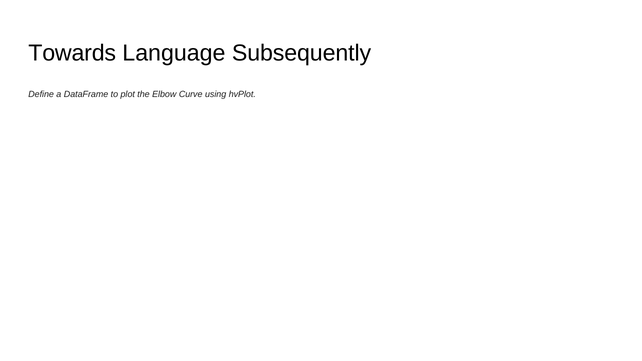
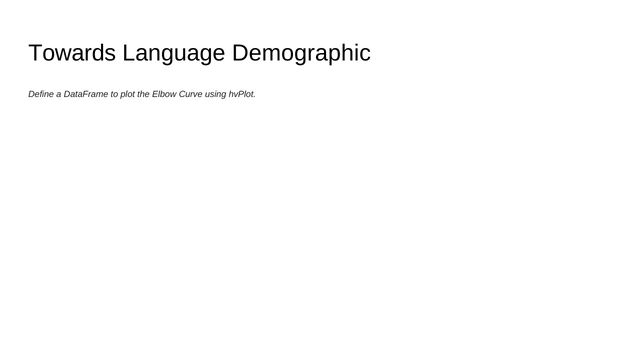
Subsequently: Subsequently -> Demographic (301, 53)
